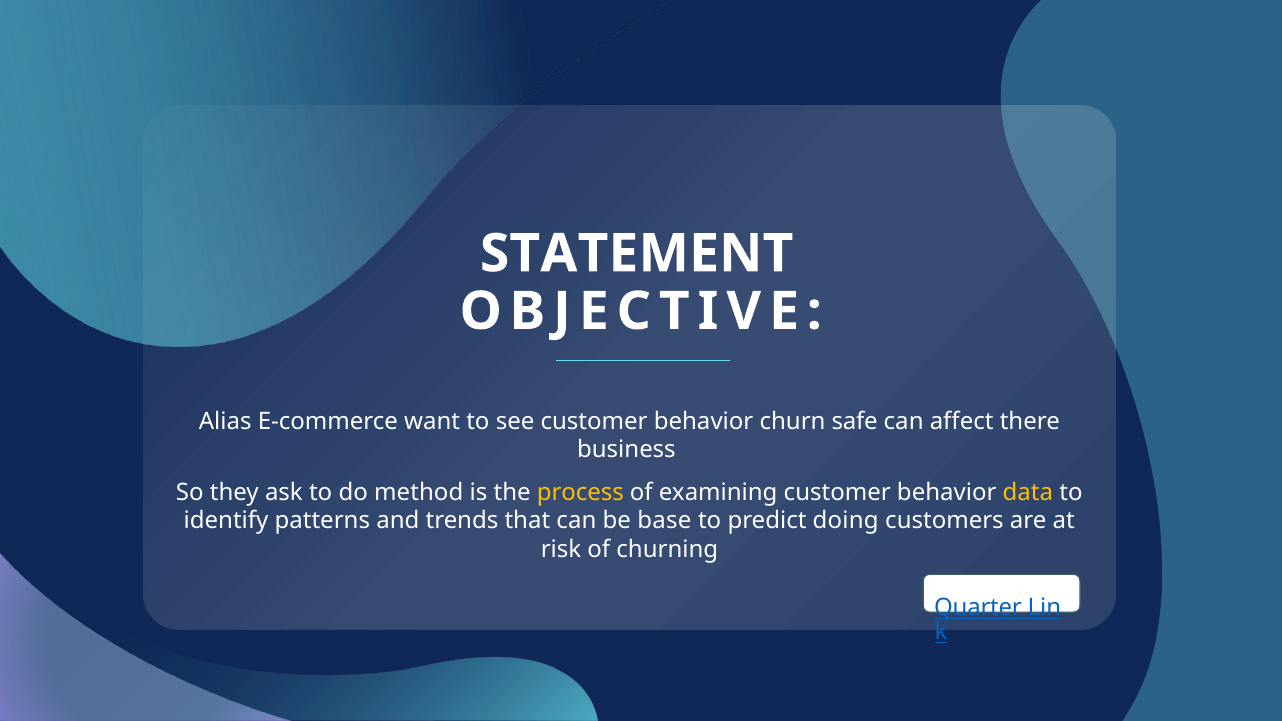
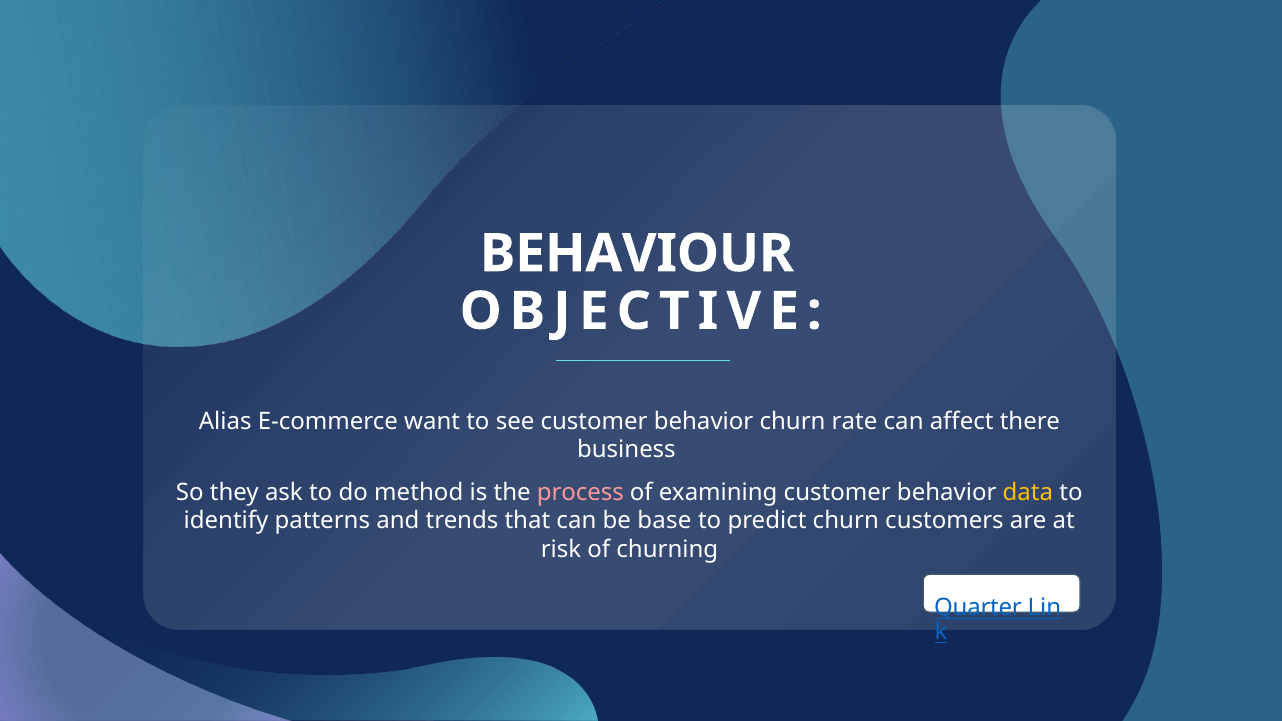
STATEMENT: STATEMENT -> BEHAVIOUR (637, 254)
safe: safe -> rate (855, 421)
process colour: yellow -> pink (580, 492)
predict doing: doing -> churn (846, 521)
